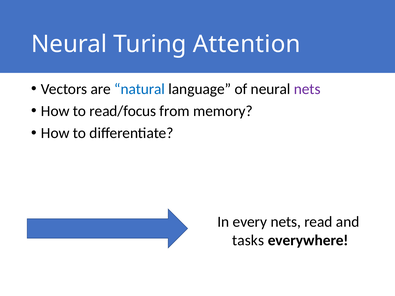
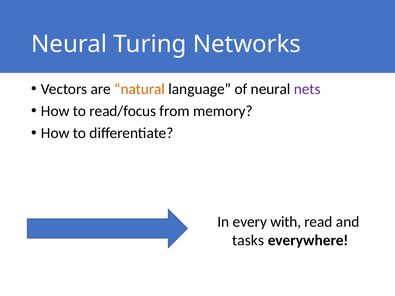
Attention: Attention -> Networks (247, 44)
natural colour: blue -> orange (140, 89)
every nets: nets -> with (286, 222)
